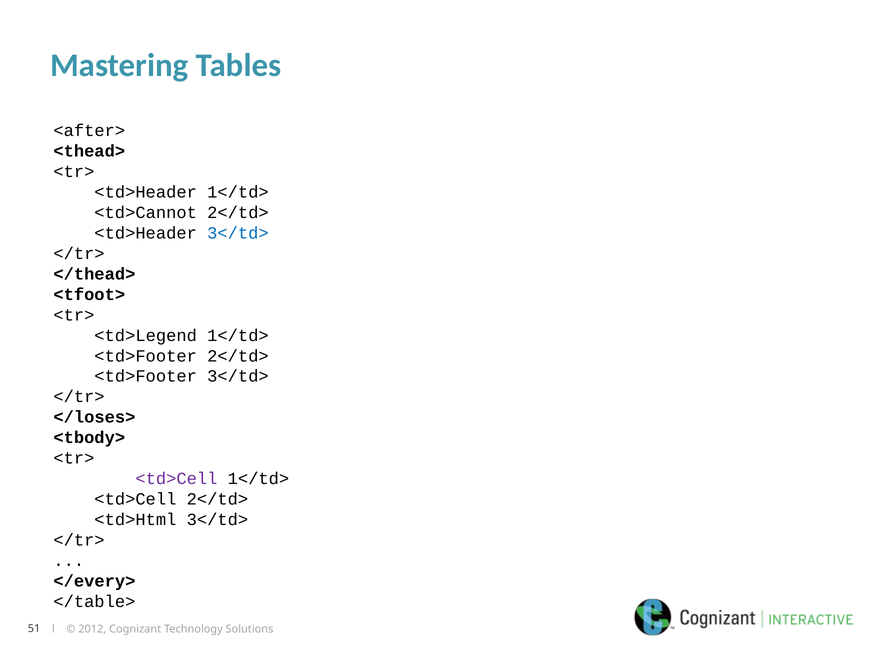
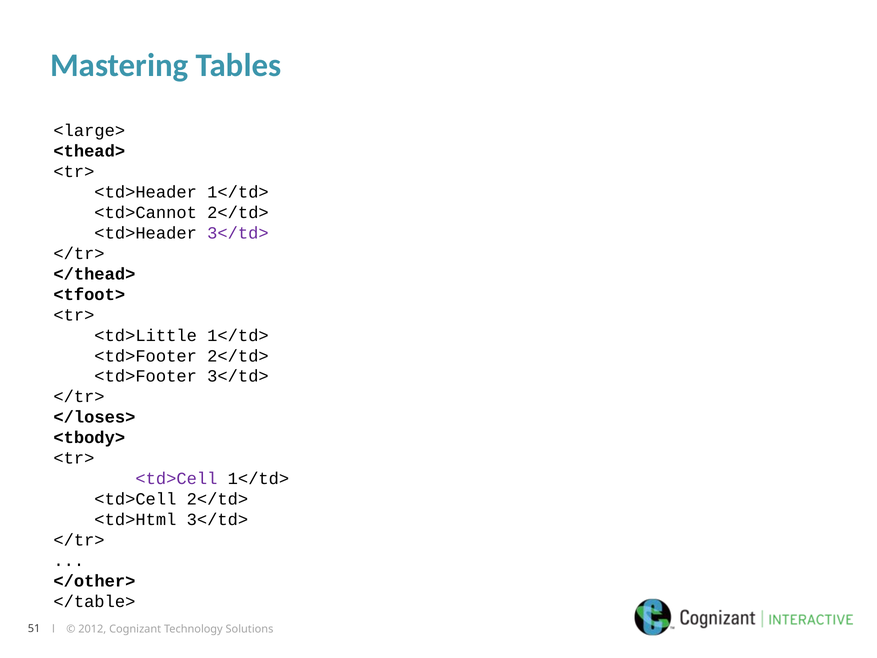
<after>: <after> -> <large> (89, 131)
3</td> colour: blue -> purple (238, 233)
<td>Legend: <td>Legend -> <td>Little (146, 335)
</every>: </every> -> </other> (94, 581)
